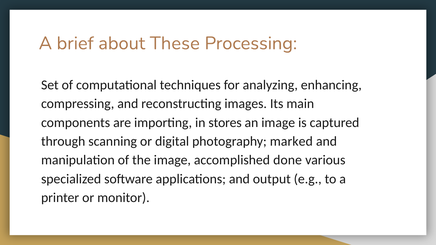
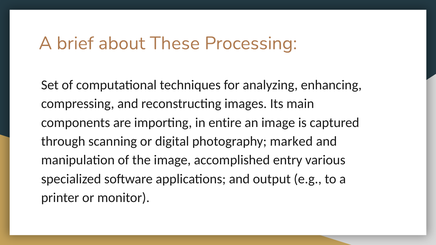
stores: stores -> entire (225, 123)
done: done -> entry (288, 160)
